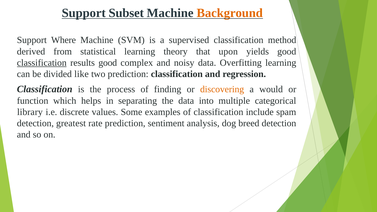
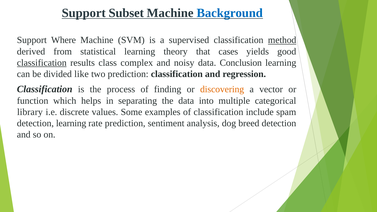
Background colour: orange -> blue (230, 13)
method underline: none -> present (282, 40)
upon: upon -> cases (228, 51)
results good: good -> class (108, 63)
Overfitting: Overfitting -> Conclusion (241, 63)
would: would -> vector (271, 89)
detection greatest: greatest -> learning (71, 123)
